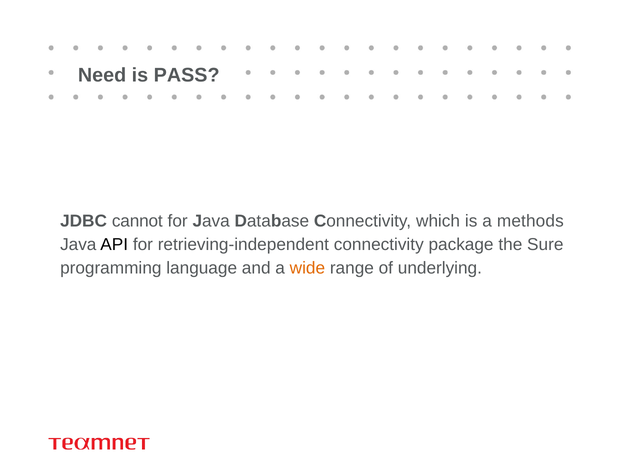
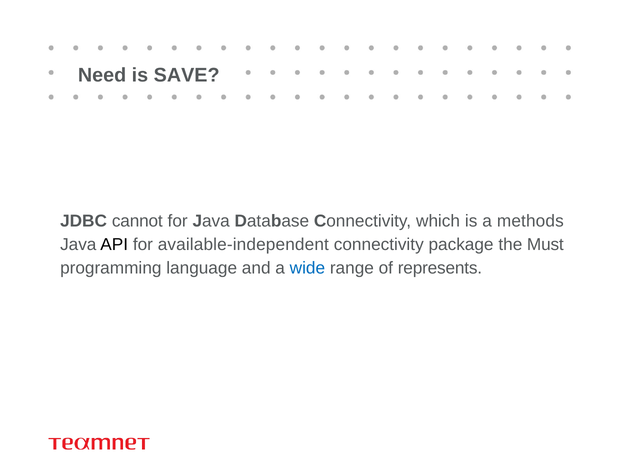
PASS: PASS -> SAVE (187, 75)
retrieving-independent: retrieving-independent -> available-independent (243, 245)
Sure: Sure -> Must (545, 245)
wide colour: orange -> blue (307, 268)
underlying: underlying -> represents (440, 268)
